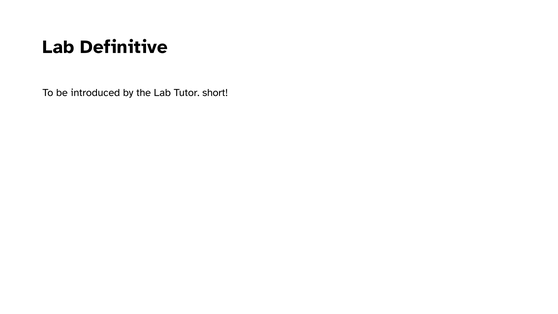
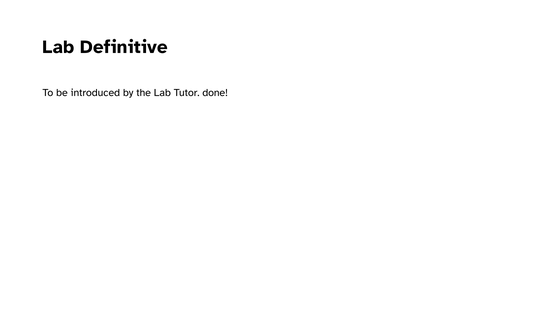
short: short -> done (215, 93)
